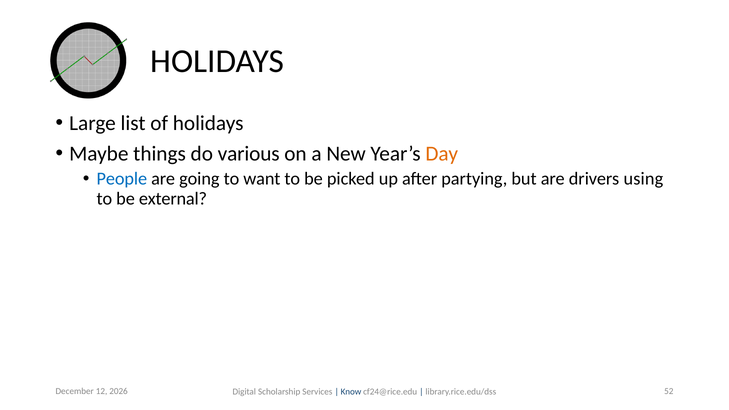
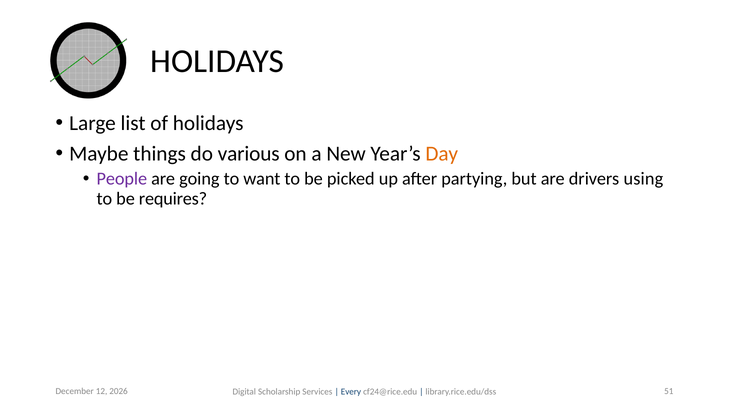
People colour: blue -> purple (122, 179)
external: external -> requires (173, 199)
52: 52 -> 51 (669, 392)
Know: Know -> Every (351, 392)
